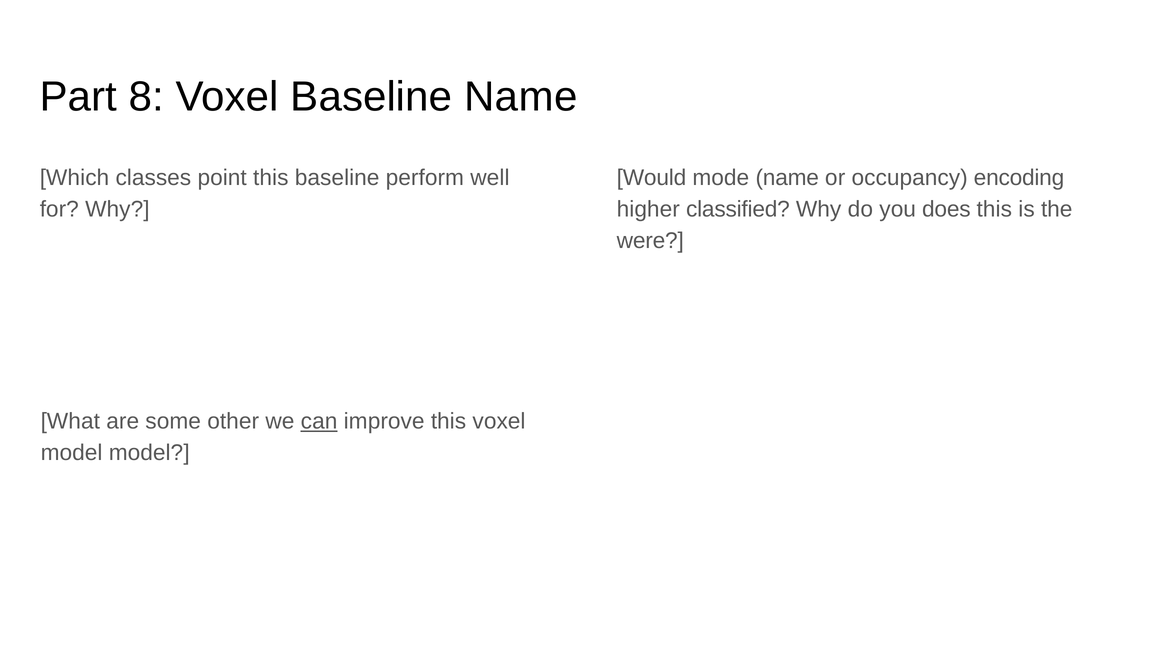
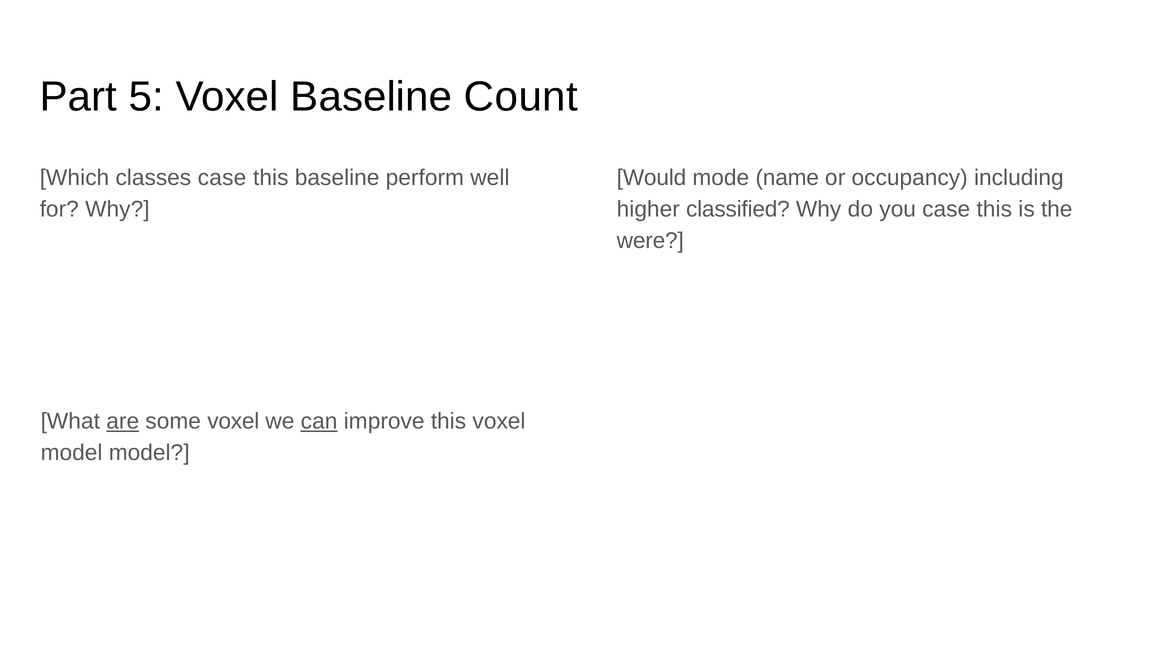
8: 8 -> 5 (146, 97)
Baseline Name: Name -> Count (521, 97)
classes point: point -> case (222, 178)
encoding: encoding -> including (1019, 178)
you does: does -> case (946, 209)
are underline: none -> present (123, 422)
some other: other -> voxel (233, 422)
